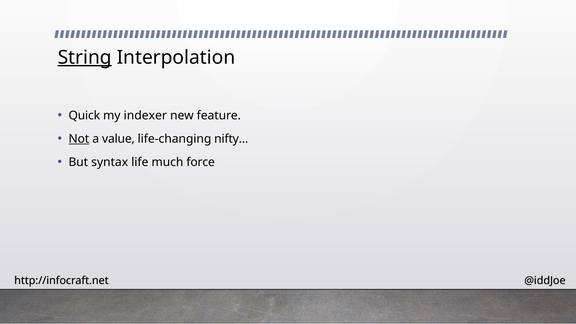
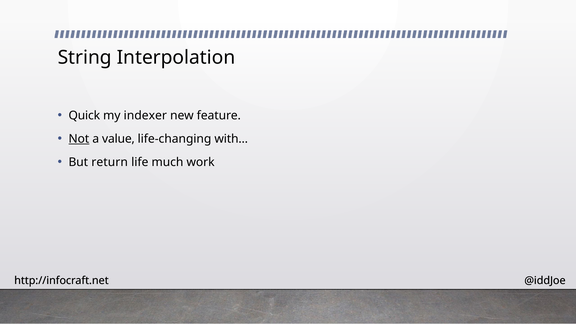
String underline: present -> none (85, 57)
nifty…: nifty… -> with… (231, 139)
syntax: syntax -> return (110, 162)
force: force -> work (201, 162)
